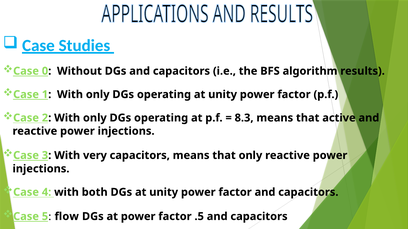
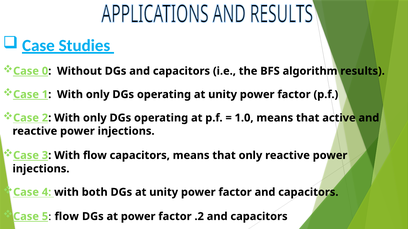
8.3: 8.3 -> 1.0 (244, 118)
With very: very -> flow (95, 156)
.5: .5 -> .2 (199, 217)
